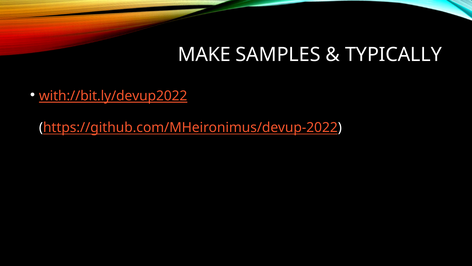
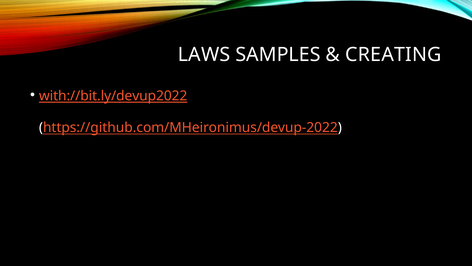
MAKE: MAKE -> LAWS (204, 54)
TYPICALLY: TYPICALLY -> CREATING (393, 54)
